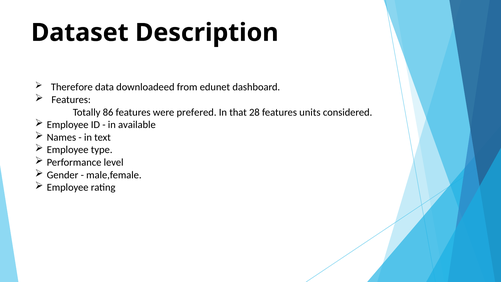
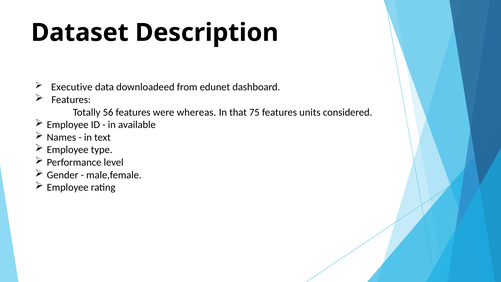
Therefore: Therefore -> Executive (72, 87)
86: 86 -> 56 (108, 112)
prefered: prefered -> whereas (196, 112)
28: 28 -> 75 (254, 112)
